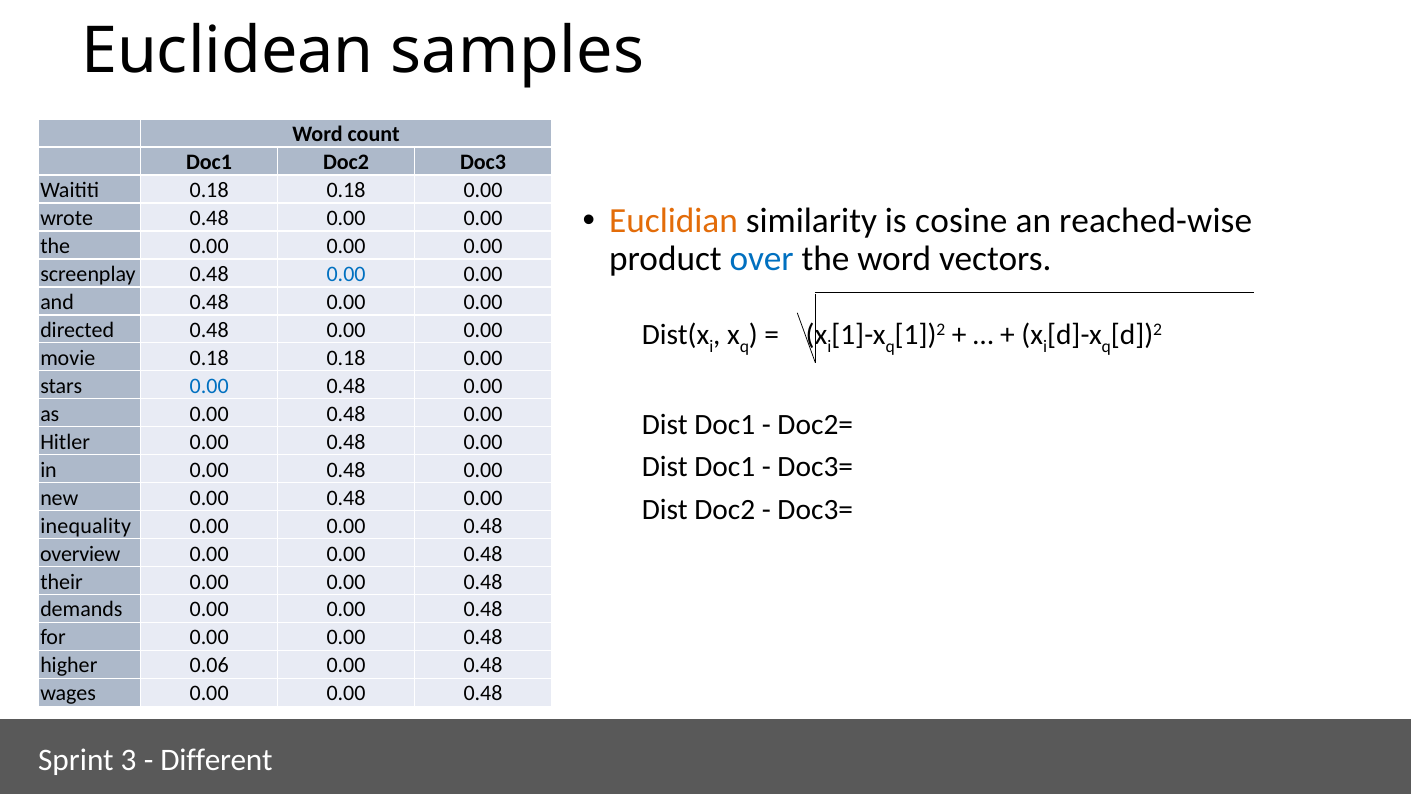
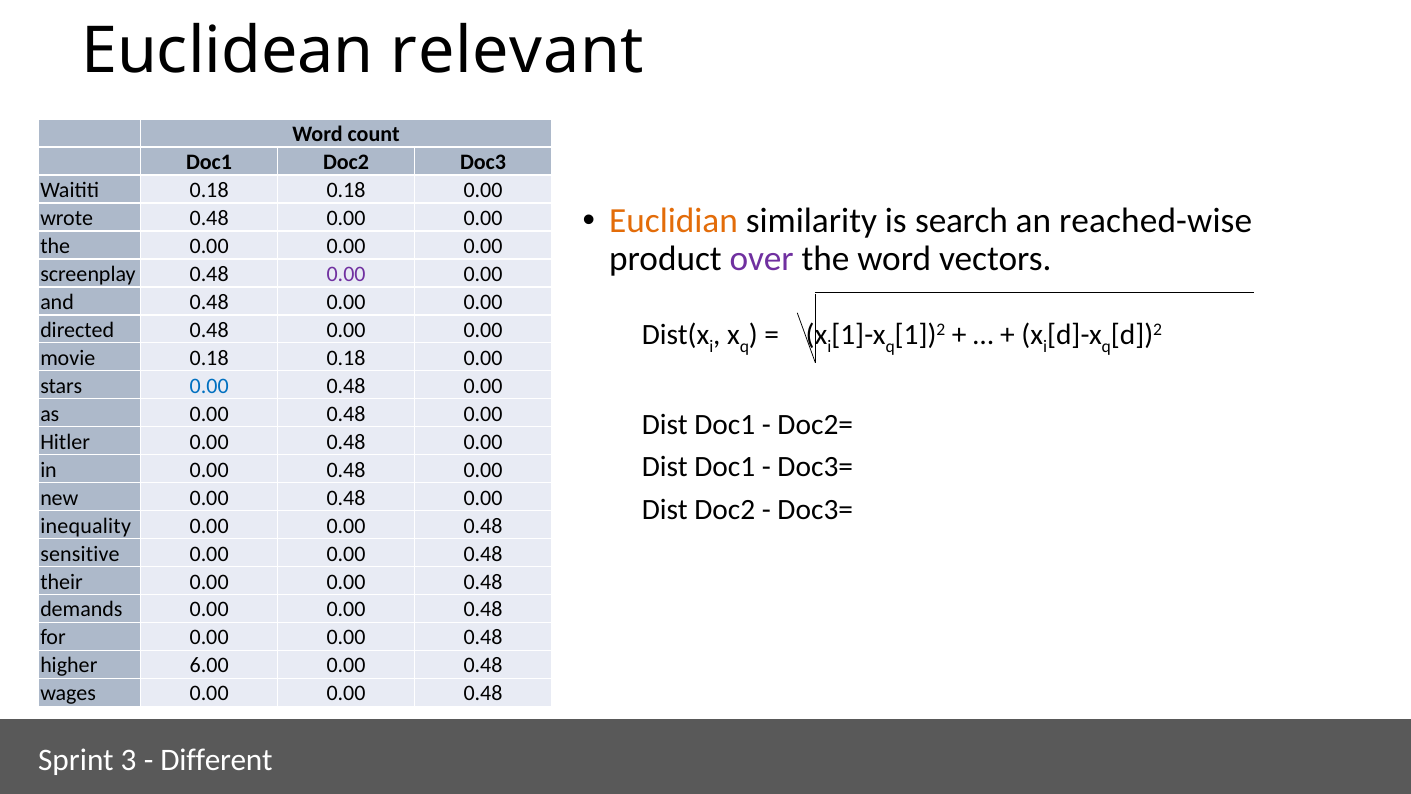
samples: samples -> relevant (517, 51)
cosine: cosine -> search (962, 221)
over colour: blue -> purple (762, 259)
0.00 colour: blue -> purple (346, 274)
overview: overview -> sensitive (80, 554)
0.06: 0.06 -> 6.00 (209, 665)
